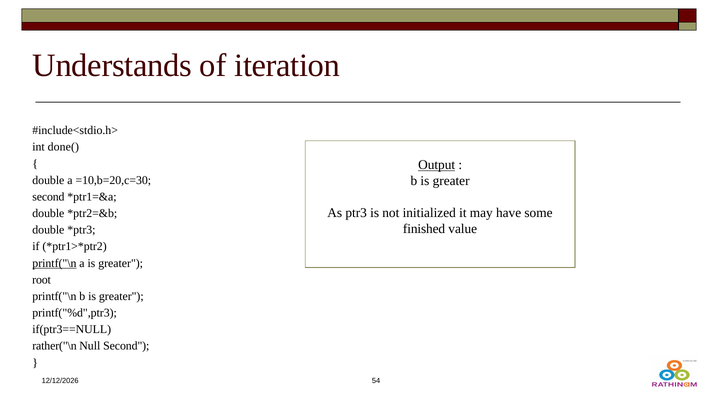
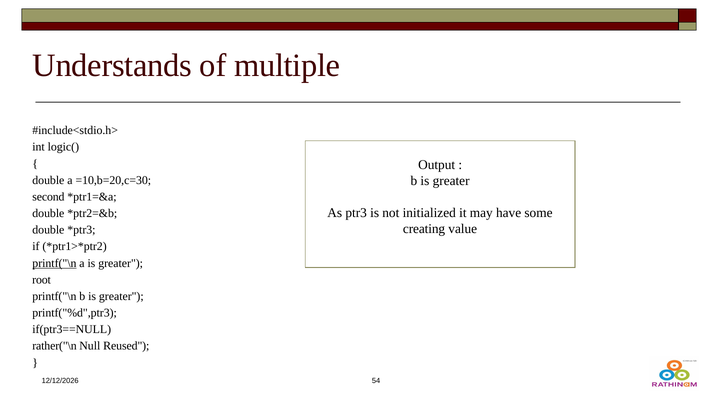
iteration: iteration -> multiple (287, 65)
done(: done( -> logic( (63, 147)
Output underline: present -> none (437, 165)
finished: finished -> creating (424, 229)
Null Second: Second -> Reused (126, 346)
